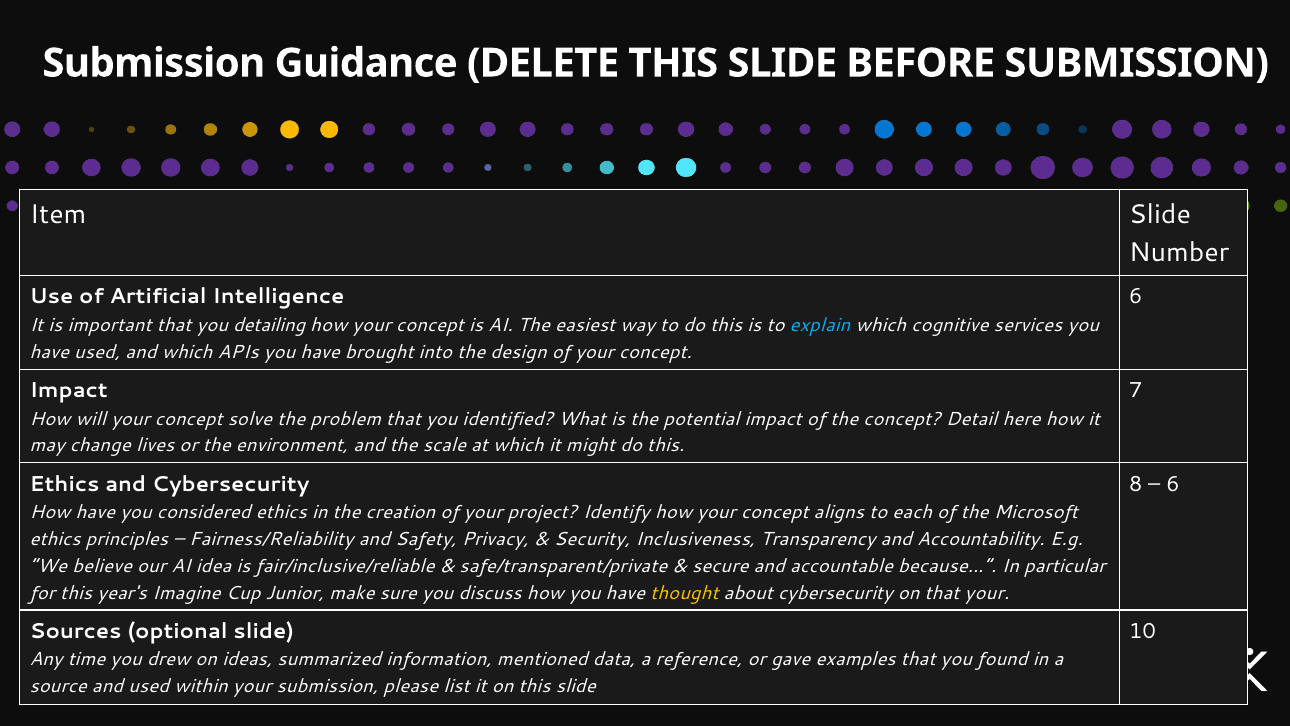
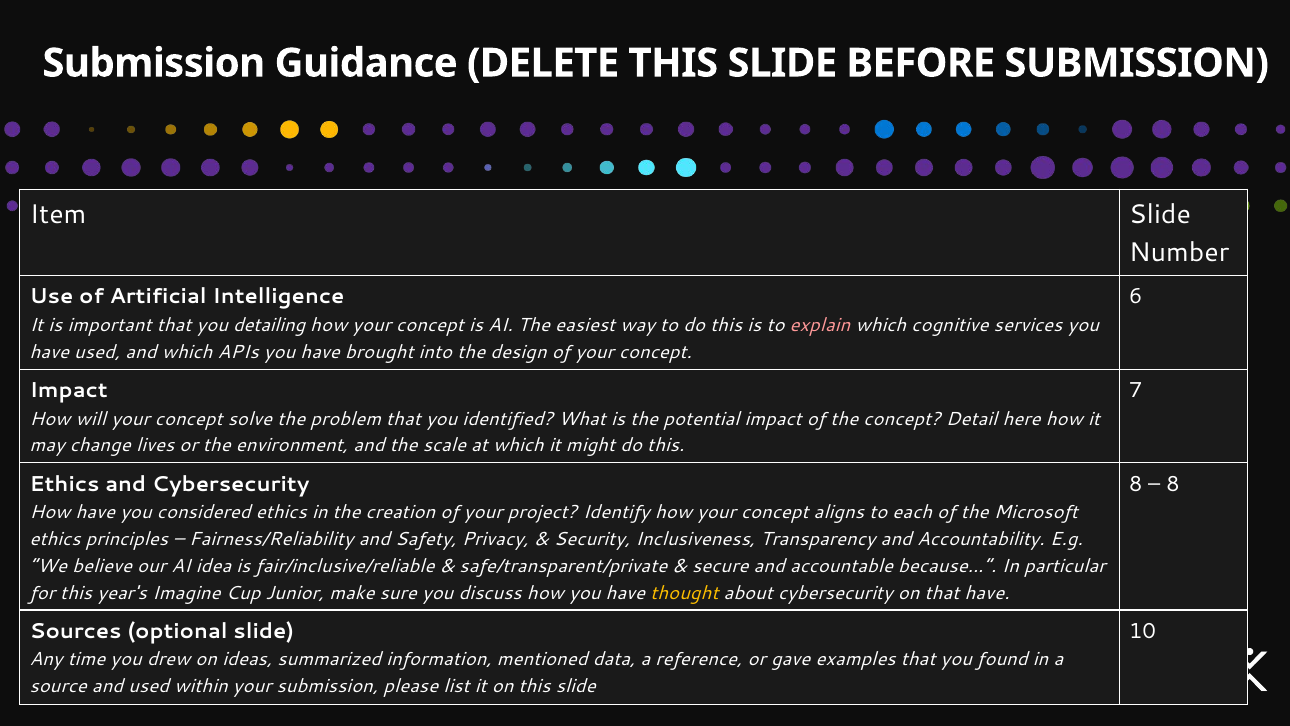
explain colour: light blue -> pink (820, 325)
6: 6 -> 8 (1173, 484)
that your: your -> have (987, 592)
